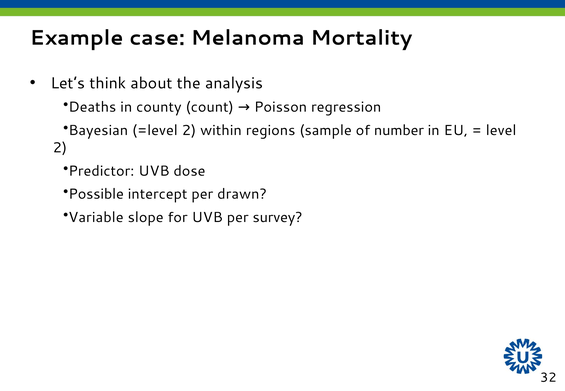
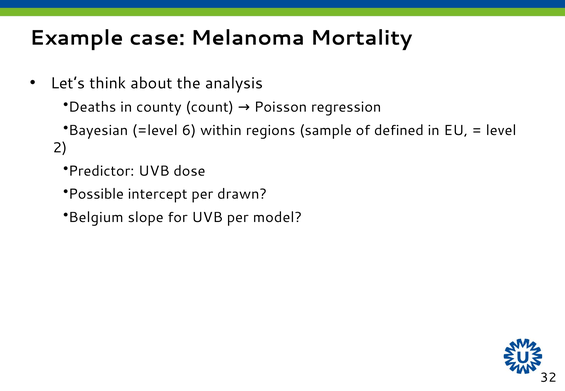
=level 2: 2 -> 6 (189, 130)
number: number -> defined (399, 130)
Variable: Variable -> Belgium (96, 217)
survey: survey -> model (277, 217)
